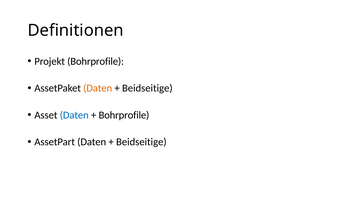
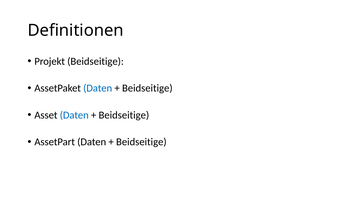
Projekt Bohrprofile: Bohrprofile -> Beidseitige (96, 61)
Daten colour: orange -> blue (98, 88)
Bohrprofile: Bohrprofile -> Beidseitige (124, 115)
